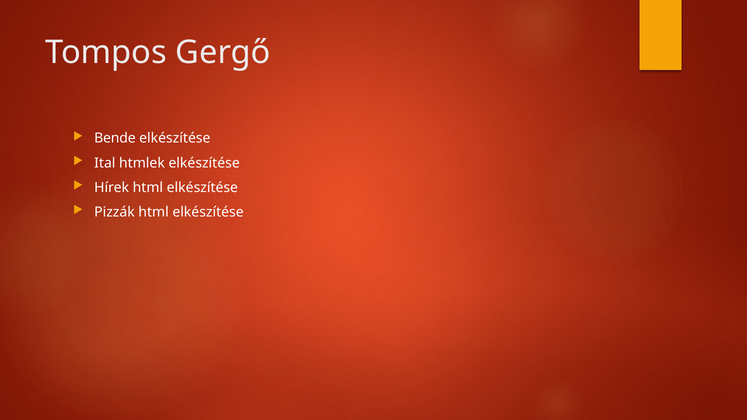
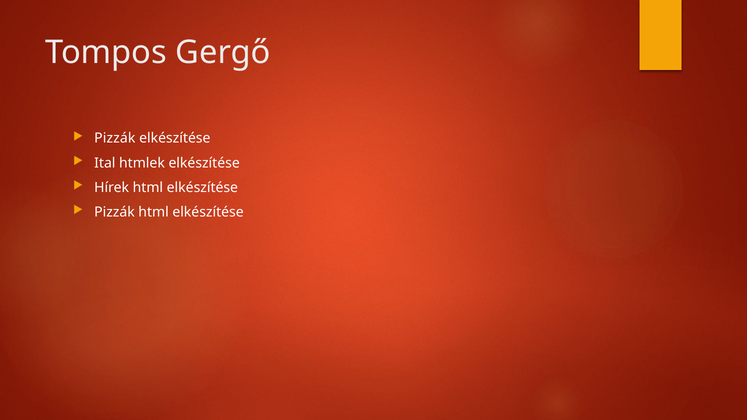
Bende: Bende -> Pizzák (115, 138)
